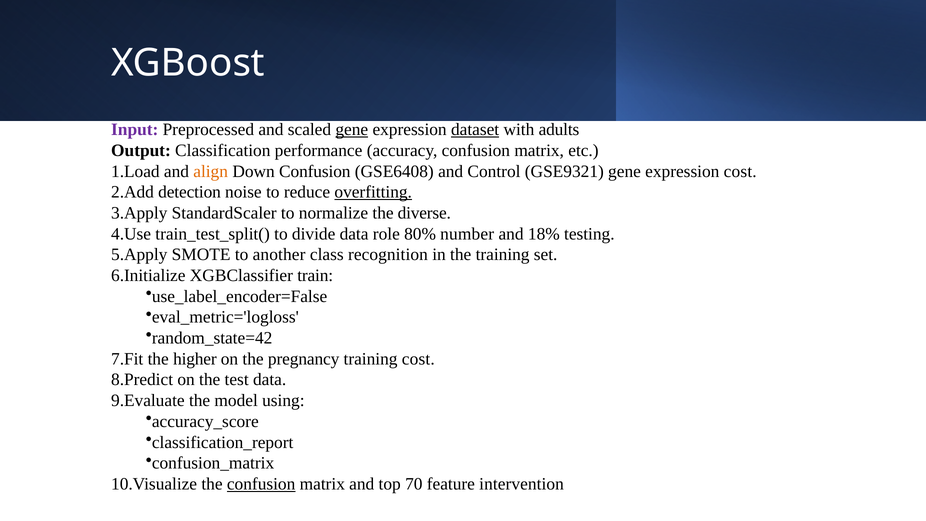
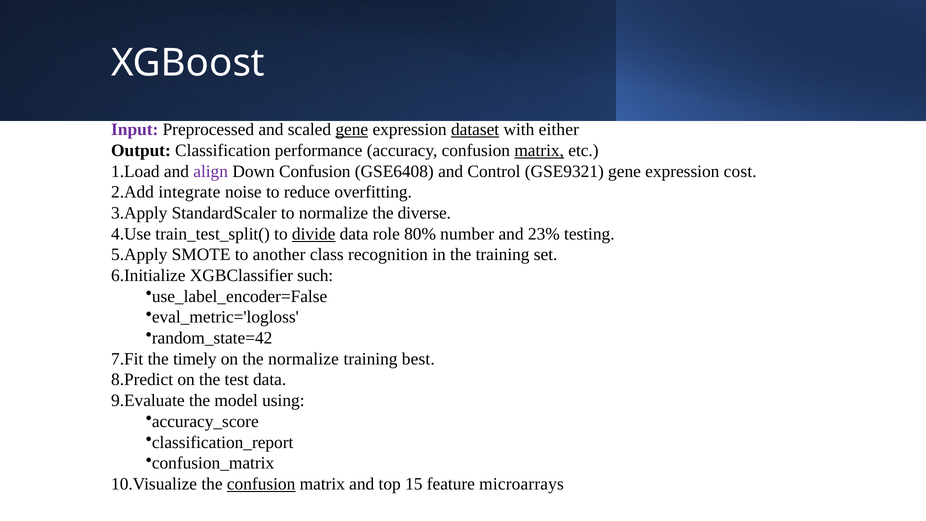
adults: adults -> either (559, 130)
matrix underline: none -> present (539, 150)
align colour: orange -> purple (211, 171)
detection: detection -> integrate (189, 192)
overfitting underline: present -> none (373, 192)
divide underline: none -> present (314, 234)
18%: 18% -> 23% (544, 234)
train: train -> such (315, 275)
higher: higher -> timely (195, 359)
the pregnancy: pregnancy -> normalize (304, 359)
training cost: cost -> best (418, 359)
70: 70 -> 15 (414, 484)
intervention: intervention -> microarrays (522, 484)
